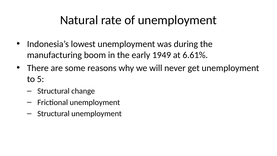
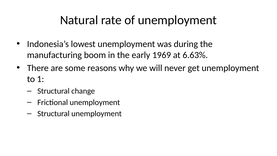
1949: 1949 -> 1969 (162, 55)
6.61%: 6.61% -> 6.63% (195, 55)
5: 5 -> 1 (41, 79)
